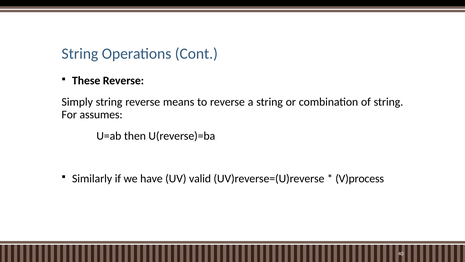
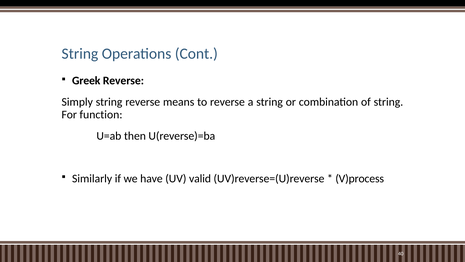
These: These -> Greek (86, 81)
assumes: assumes -> function (101, 114)
